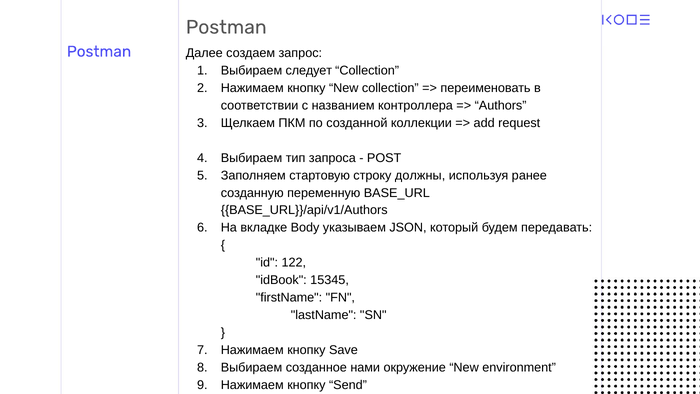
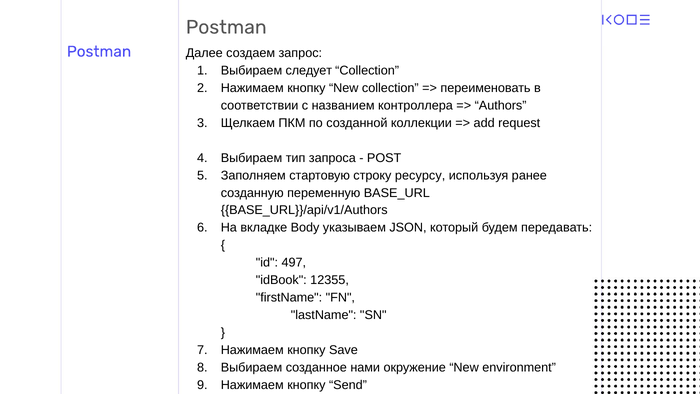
должны: должны -> ресурсу (420, 175)
122: 122 -> 497 (294, 262)
15345: 15345 -> 12355 (330, 280)
